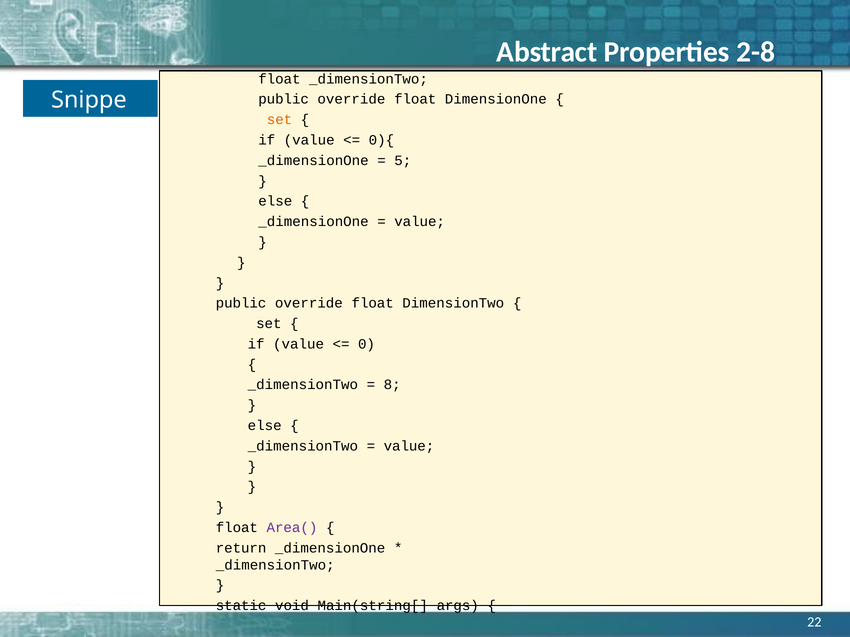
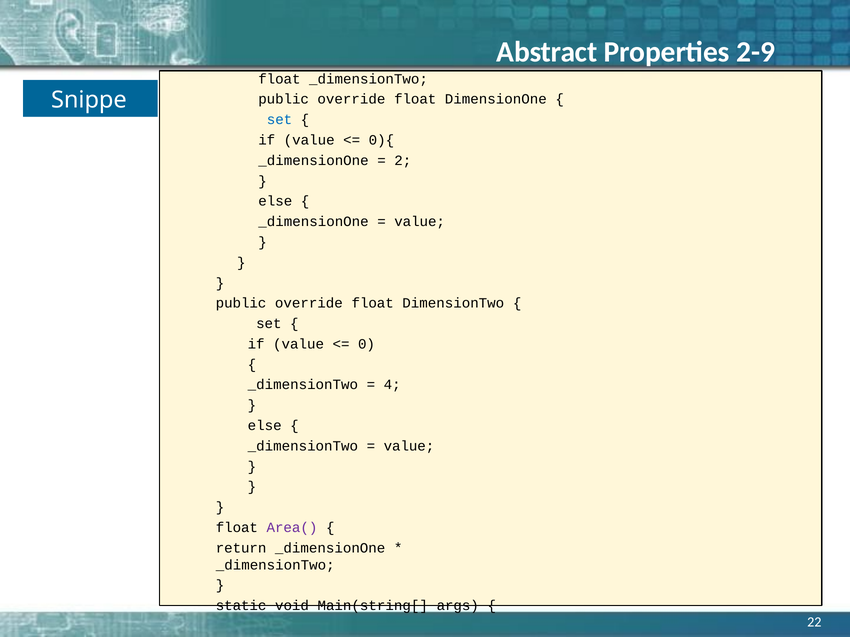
2-8: 2-8 -> 2-9 (756, 52)
set colour: orange -> blue (280, 120)
5: 5 -> 2 (403, 161)
8: 8 -> 4 (392, 385)
